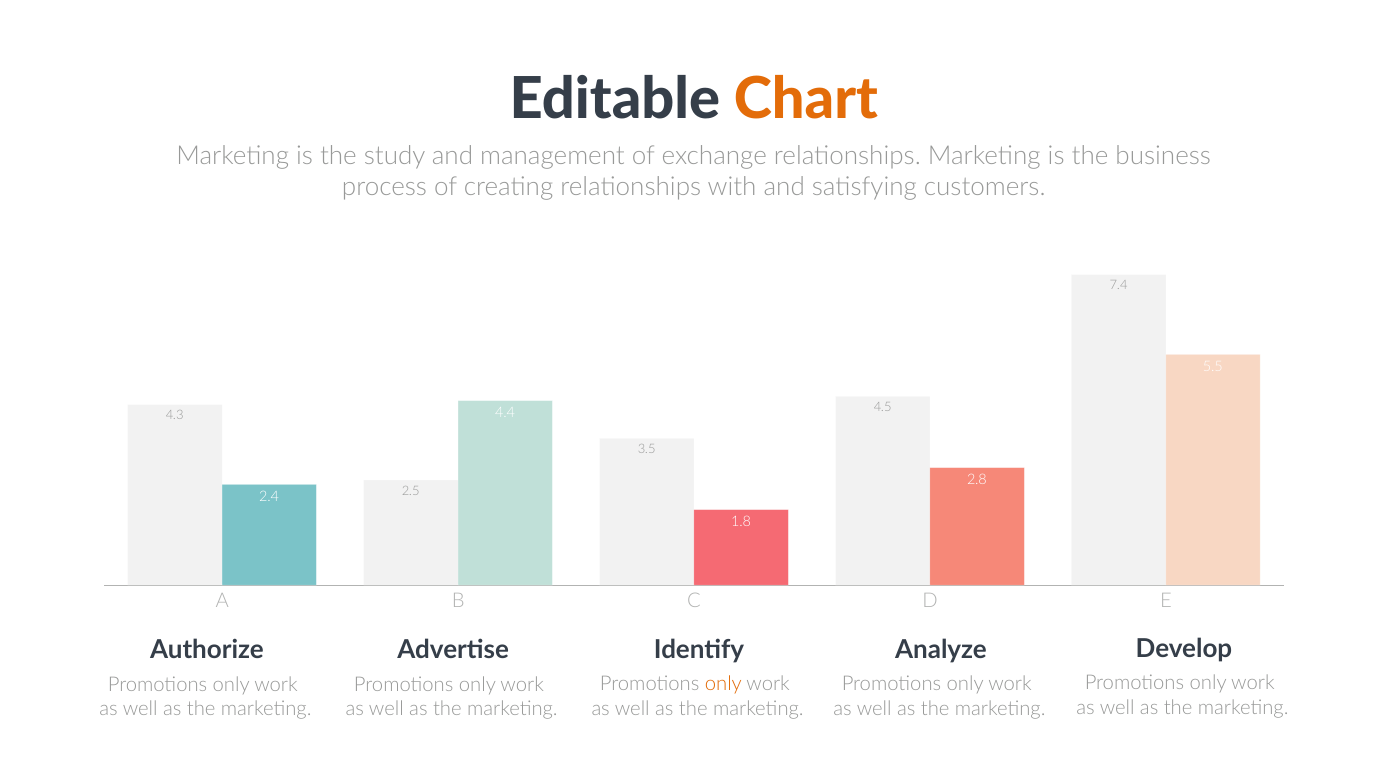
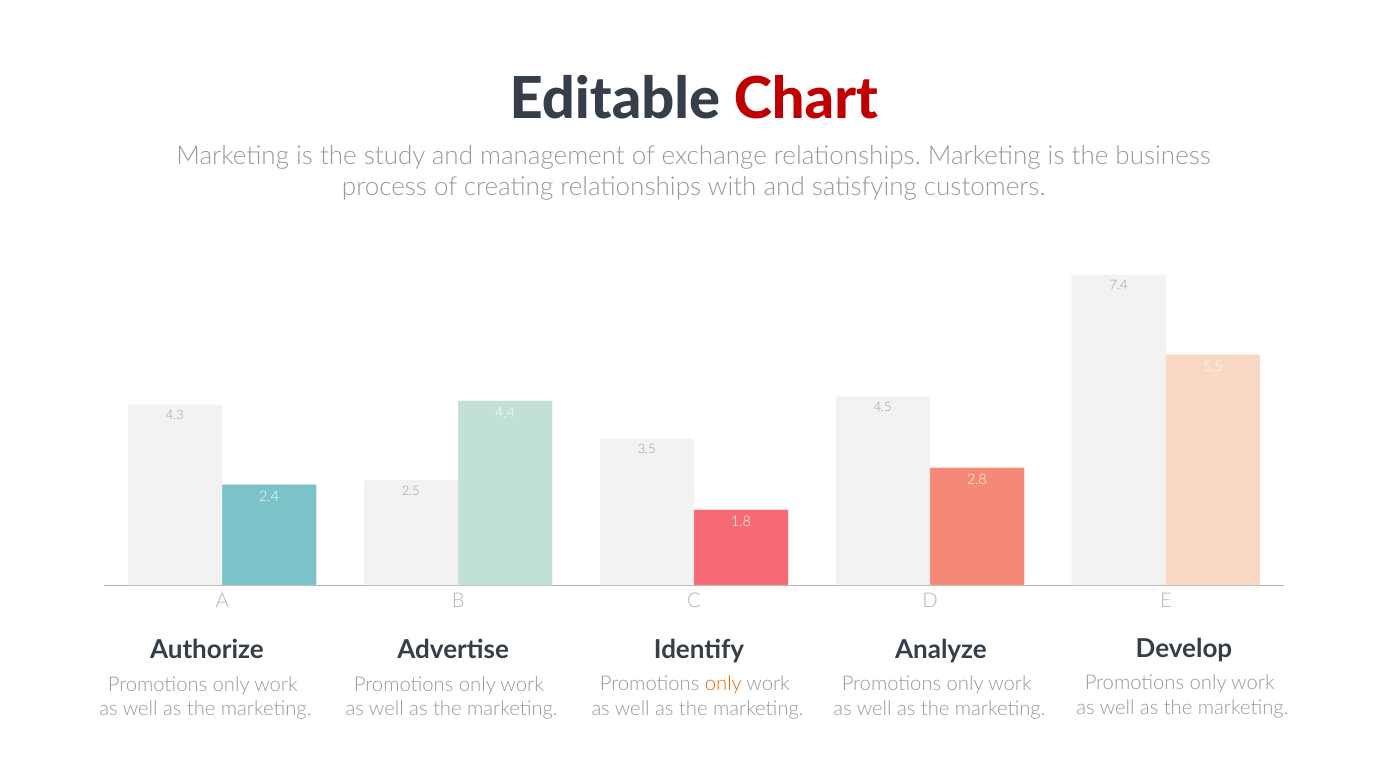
Chart colour: orange -> red (806, 99)
